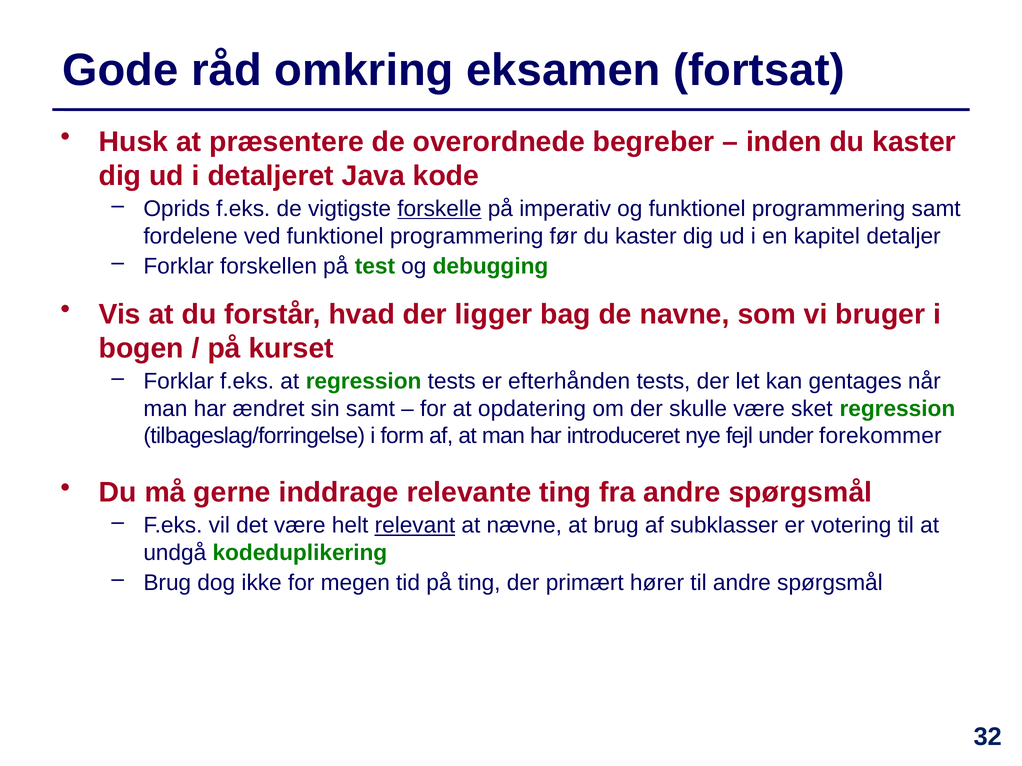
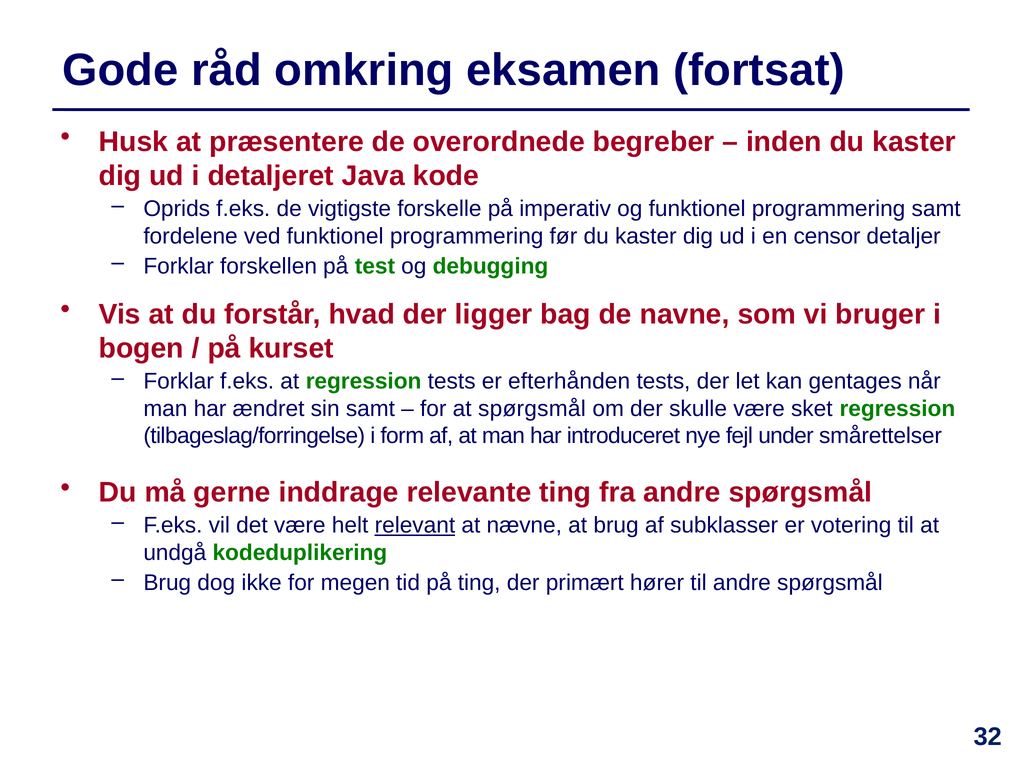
forskelle underline: present -> none (439, 209)
kapitel: kapitel -> censor (827, 236)
at opdatering: opdatering -> spørgsmål (532, 409)
forekommer: forekommer -> smårettelser (881, 436)
